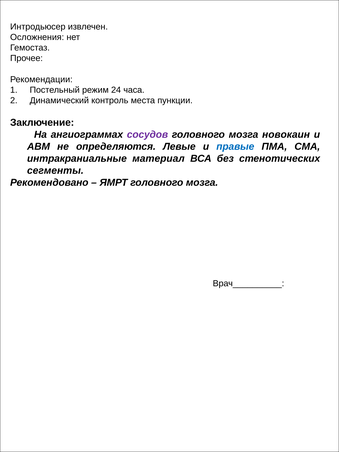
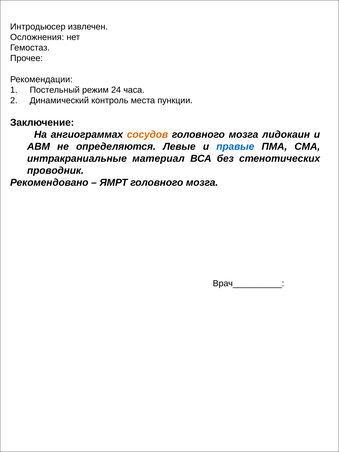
сосудов colour: purple -> orange (147, 134)
новокаин: новокаин -> лидокаин (286, 134)
сегменты: сегменты -> проводник (55, 171)
